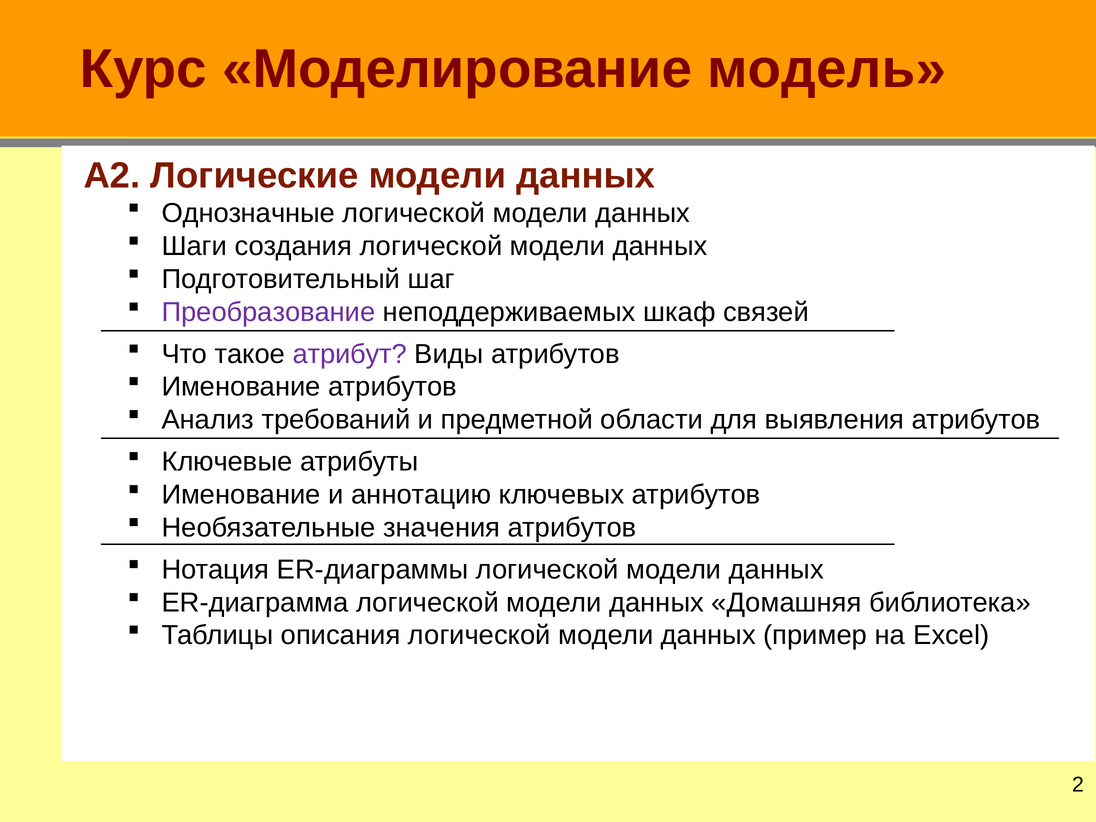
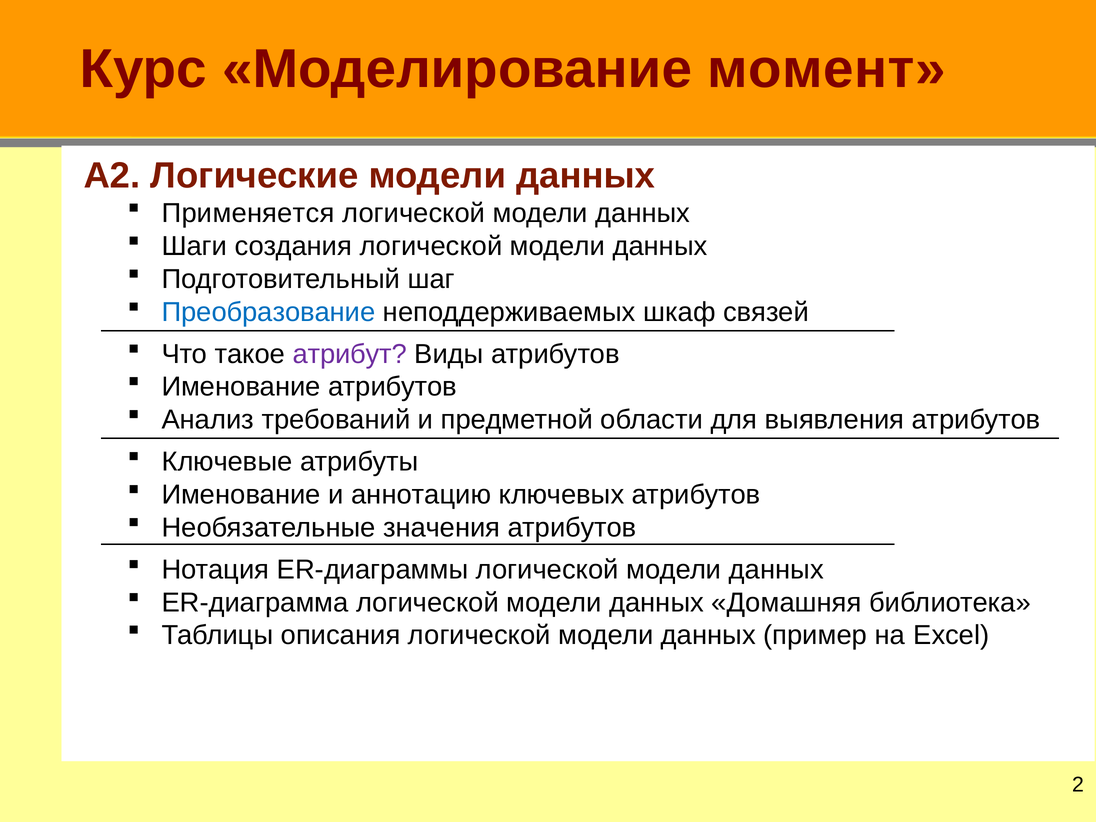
модель: модель -> момент (826, 69)
Однозначные: Однозначные -> Применяется (248, 213)
Преобразование colour: purple -> blue (269, 312)
